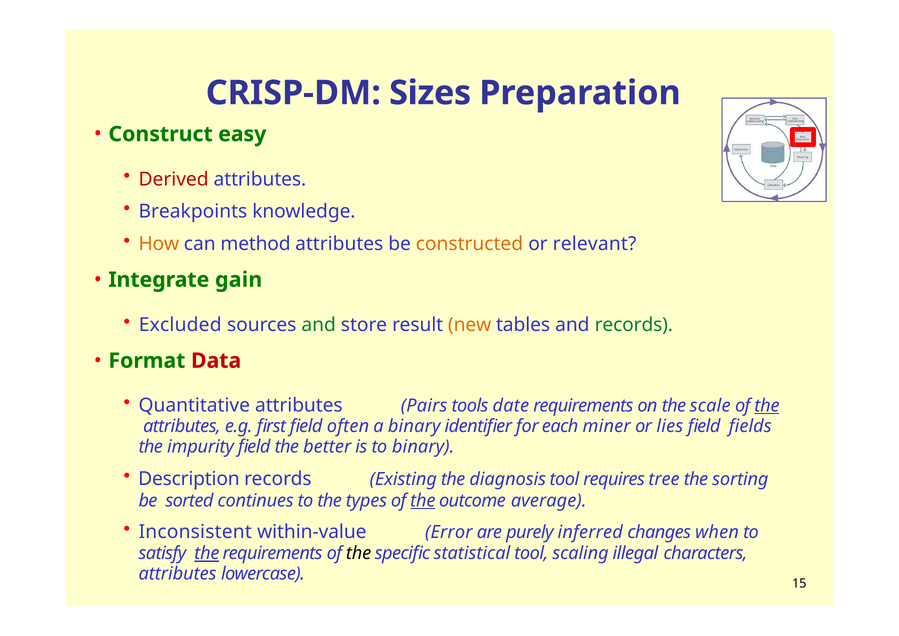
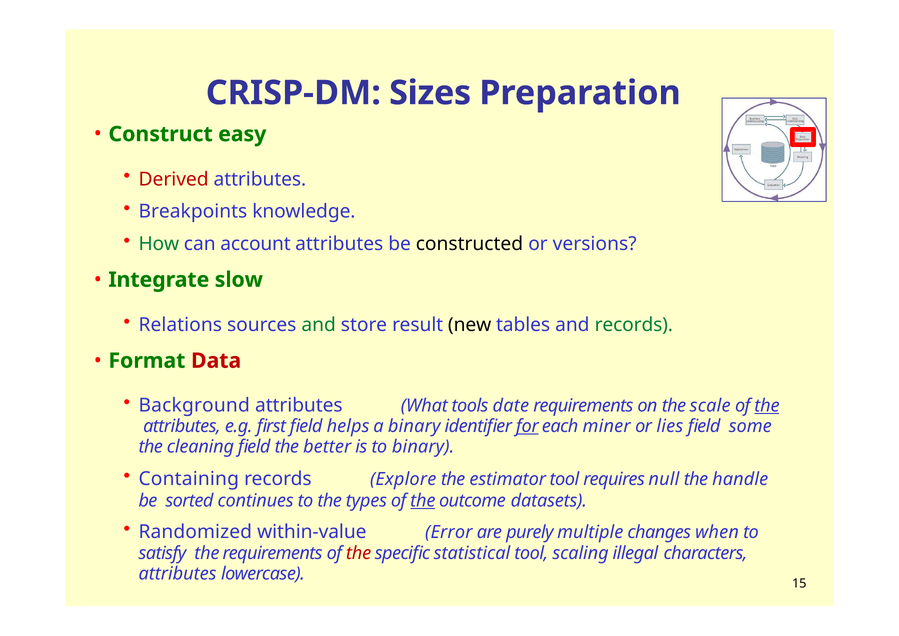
How colour: orange -> green (159, 244)
method: method -> account (256, 244)
constructed colour: orange -> black (469, 244)
relevant: relevant -> versions (595, 244)
gain: gain -> slow (239, 280)
Excluded: Excluded -> Relations (180, 325)
new colour: orange -> black (470, 325)
Quantitative: Quantitative -> Background (194, 405)
Pairs: Pairs -> What (424, 405)
often: often -> helps (348, 426)
for underline: none -> present (527, 426)
fields: fields -> some (750, 426)
impurity: impurity -> cleaning (200, 447)
Description: Description -> Containing (189, 479)
Existing: Existing -> Explore (403, 479)
diagnosis: diagnosis -> estimator (508, 479)
tree: tree -> null (664, 479)
sorting: sorting -> handle (740, 479)
average: average -> datasets (549, 500)
Inconsistent: Inconsistent -> Randomized (195, 532)
inferred: inferred -> multiple (590, 532)
the underline: present -> none (207, 553)
the colour: black -> red (359, 553)
